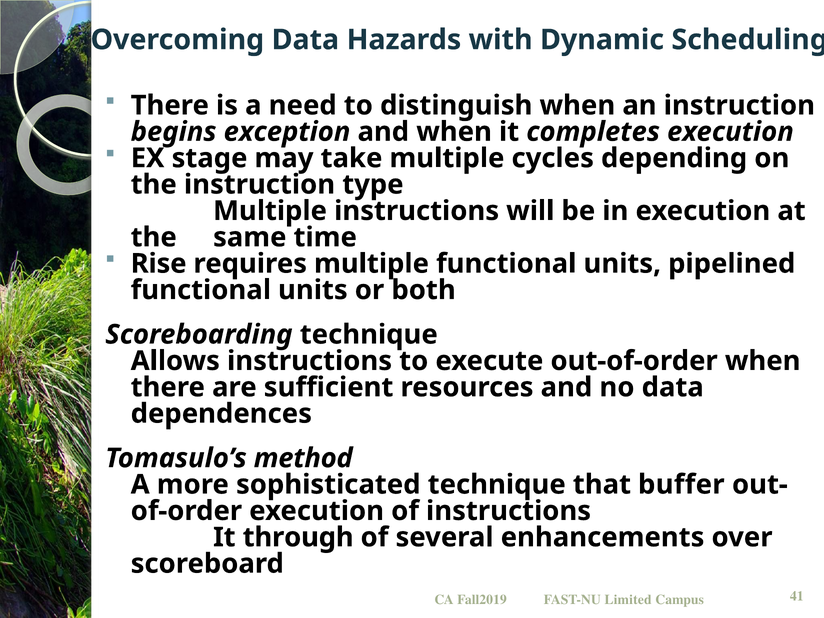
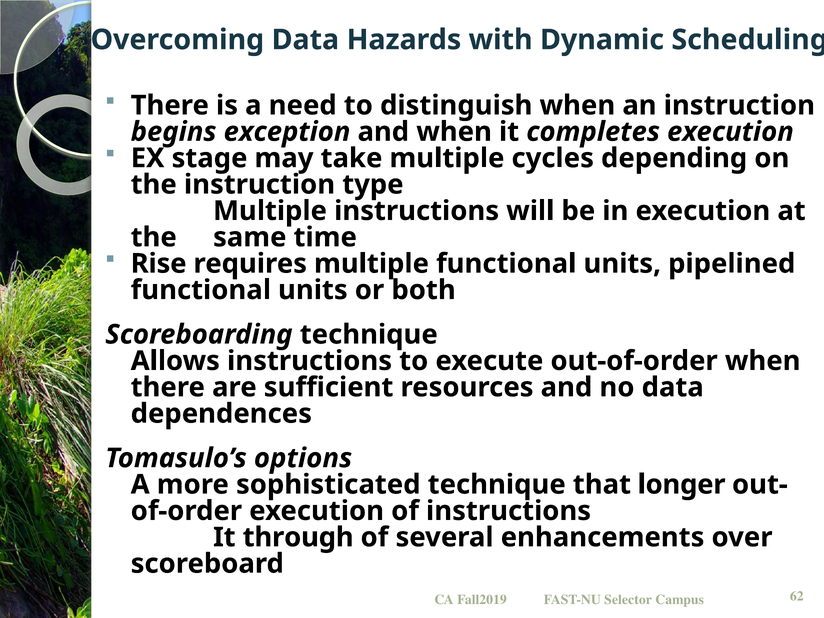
method: method -> options (303, 458)
buffer: buffer -> longer (682, 485)
Limited: Limited -> Selector (628, 600)
41: 41 -> 62 (797, 596)
